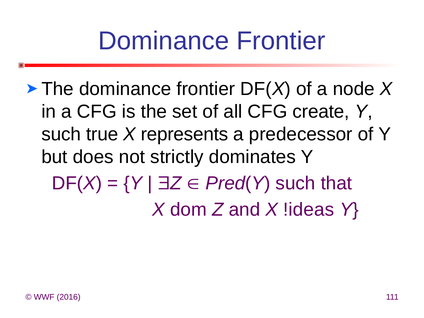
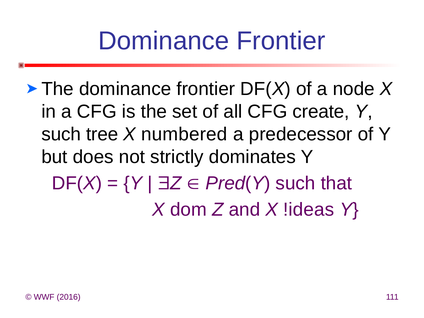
true: true -> tree (102, 134)
represents: represents -> numbered (184, 134)
